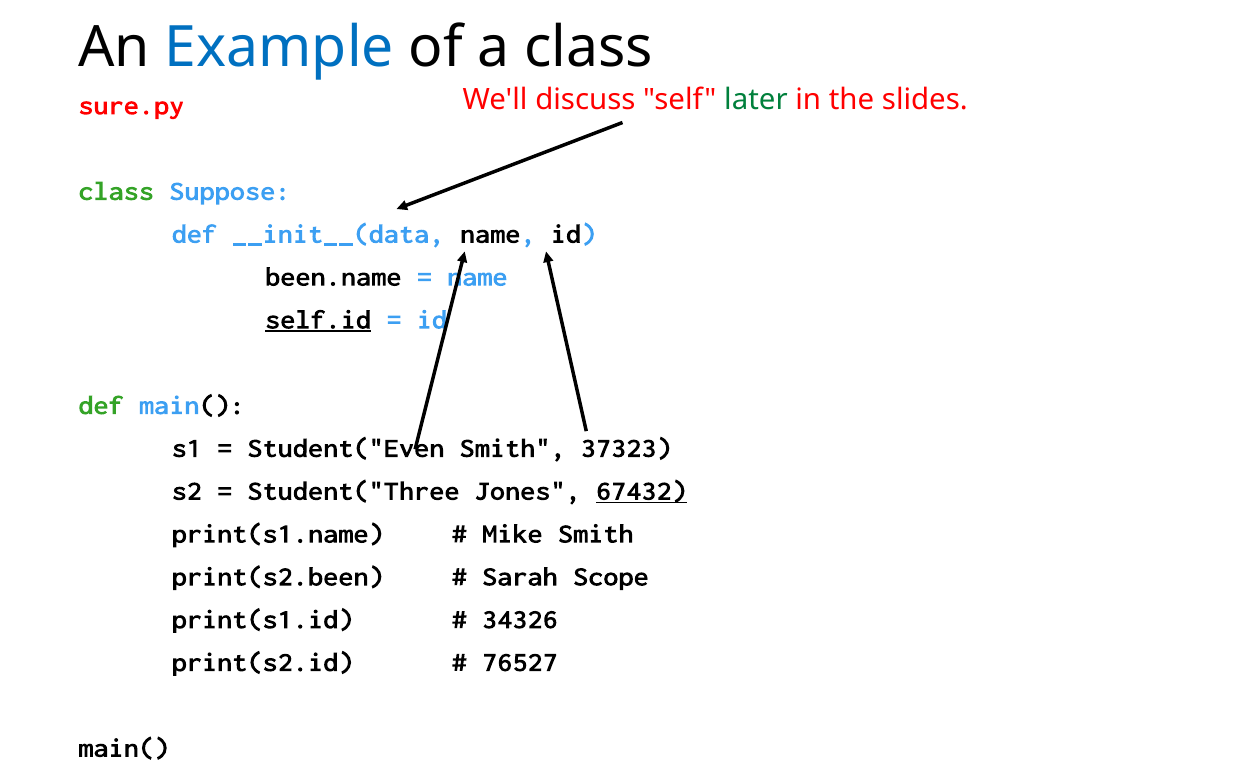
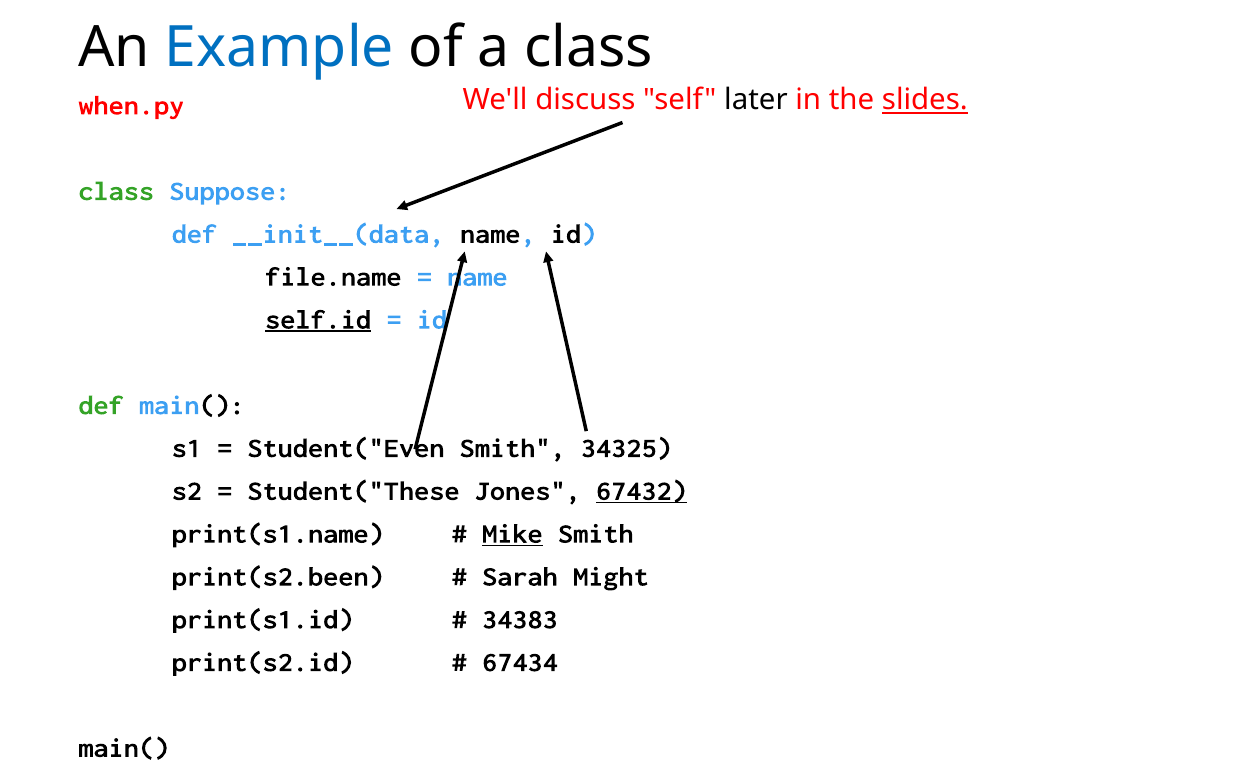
later colour: green -> black (756, 100)
slides underline: none -> present (925, 100)
sure.py: sure.py -> when.py (131, 105)
been.name: been.name -> file.name (333, 277)
37323: 37323 -> 34325 (626, 448)
Student("Three: Student("Three -> Student("These (353, 491)
Mike underline: none -> present (512, 534)
Scope: Scope -> Might (611, 577)
34326: 34326 -> 34383 (520, 619)
76527: 76527 -> 67434 (520, 662)
